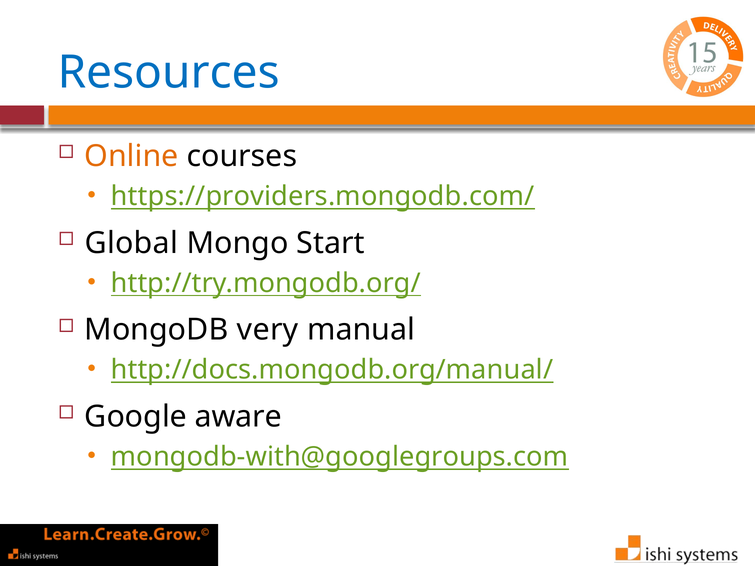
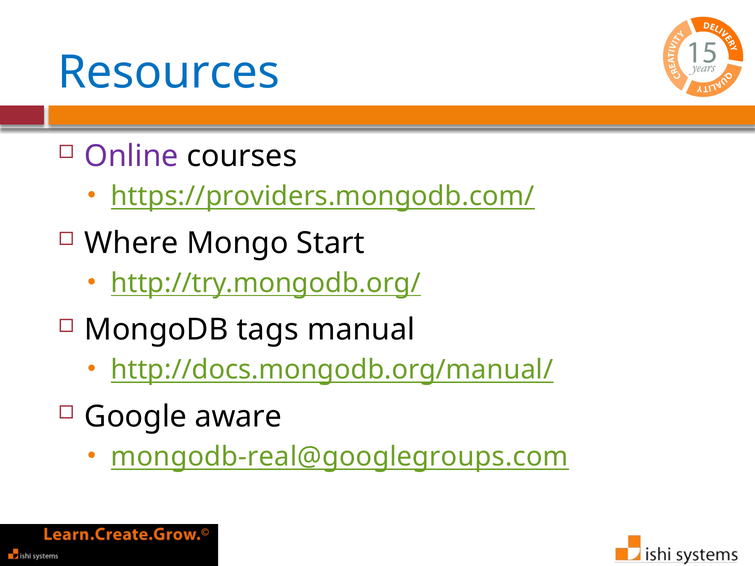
Online colour: orange -> purple (132, 156)
Global: Global -> Where (132, 243)
very: very -> tags (268, 330)
mongodb-with@googlegroups.com: mongodb-with@googlegroups.com -> mongodb-real@googlegroups.com (340, 457)
